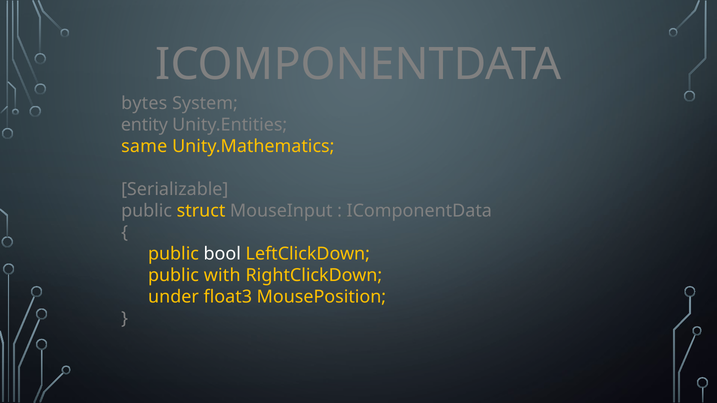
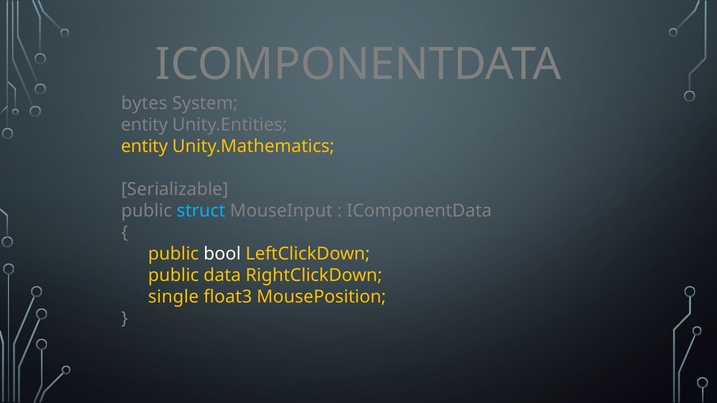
same: same -> entity (144, 146)
struct colour: yellow -> light blue (201, 211)
with: with -> data (222, 275)
under: under -> single (173, 297)
